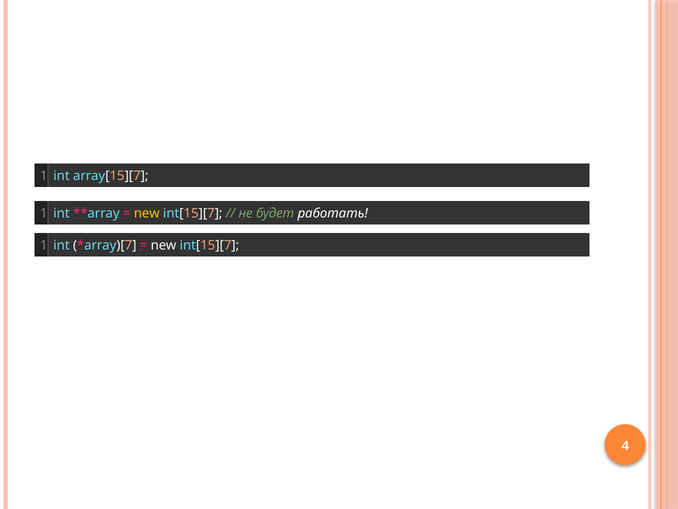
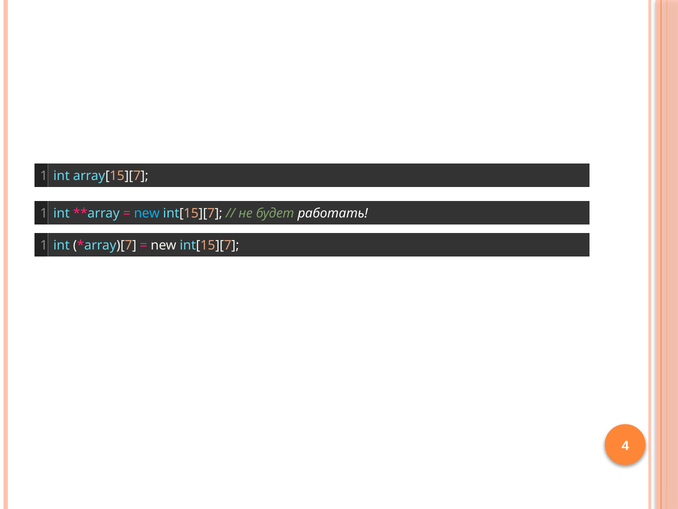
new colour: yellow -> light blue (147, 213)
